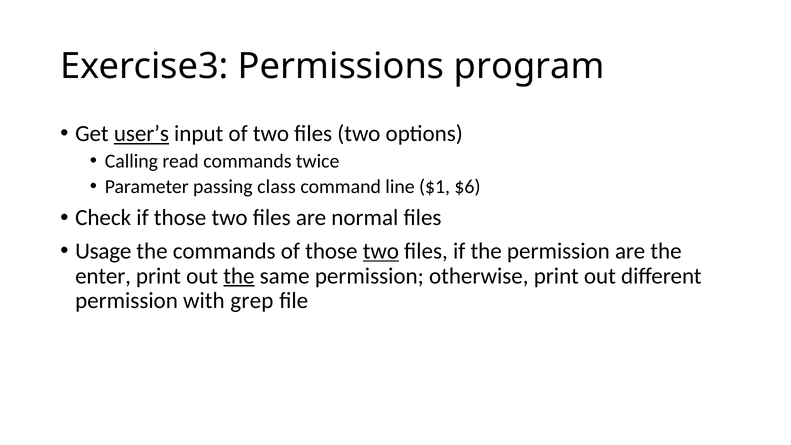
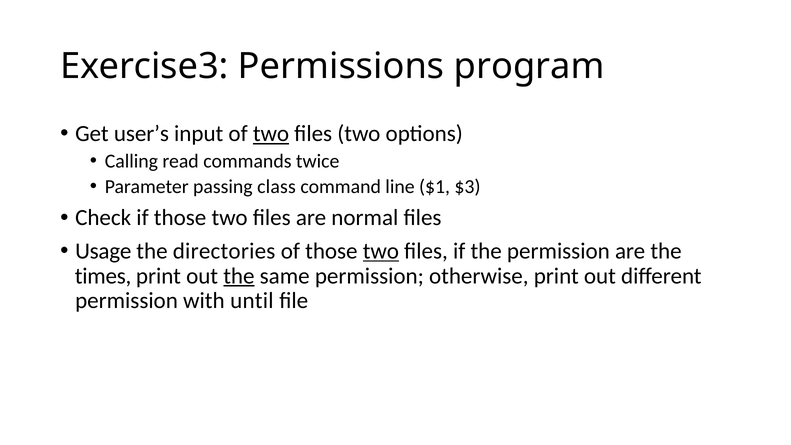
user’s underline: present -> none (141, 134)
two underline: none -> present (271, 134)
$6: $6 -> $3 (467, 186)
the commands: commands -> directories (224, 251)
enter: enter -> times (103, 276)
grep: grep -> until (252, 301)
